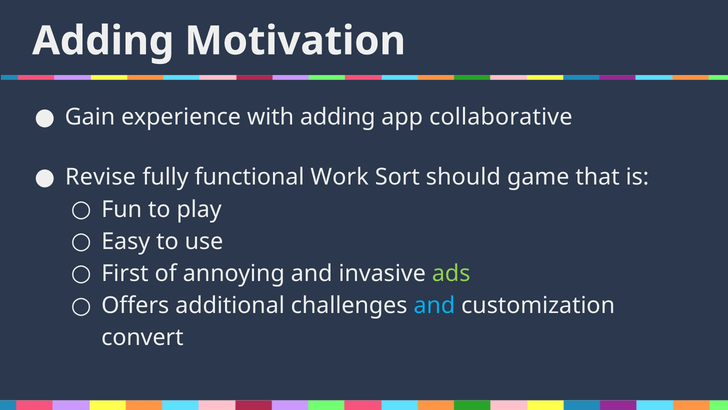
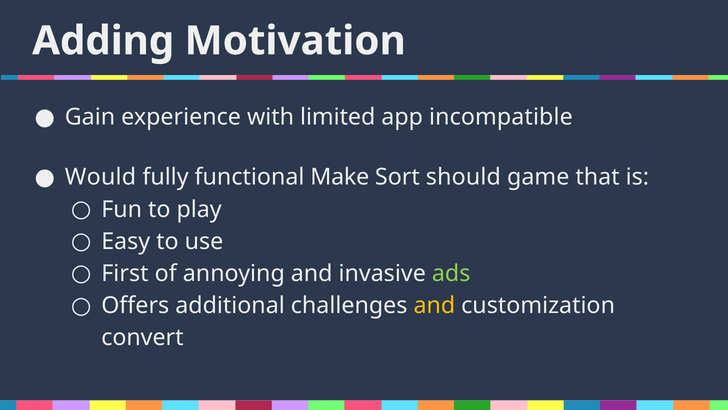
with adding: adding -> limited (338, 117)
collaborative: collaborative -> incompatible (501, 117)
Revise: Revise -> Would (100, 177)
Work: Work -> Make (340, 177)
and colour: light blue -> yellow (434, 305)
